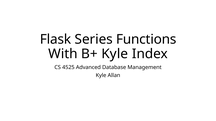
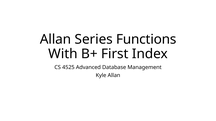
Flask: Flask -> Allan (56, 39)
B+ Kyle: Kyle -> First (115, 54)
